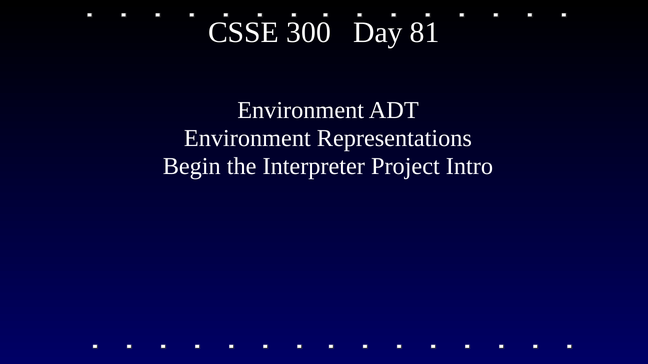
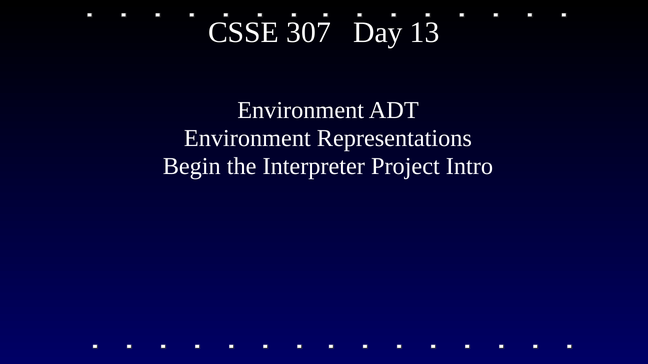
300: 300 -> 307 (309, 32)
81: 81 -> 13 (425, 32)
